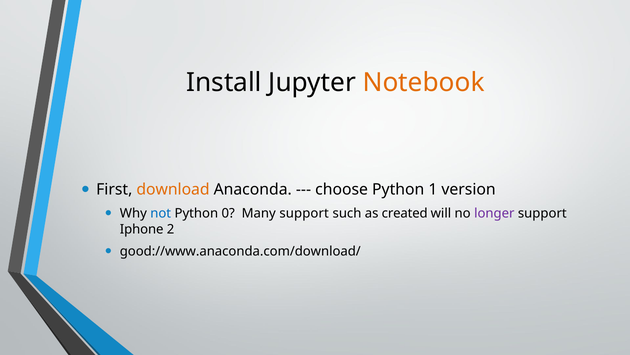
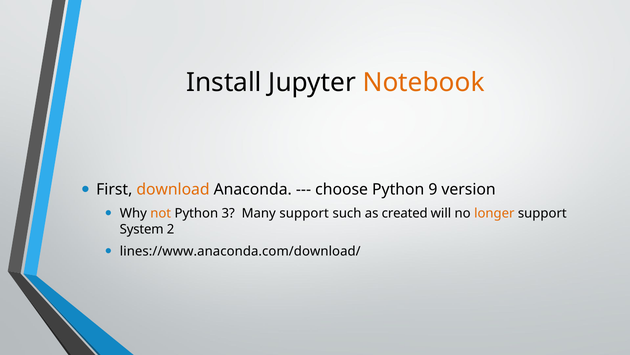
1: 1 -> 9 (433, 189)
not colour: blue -> orange (161, 213)
0: 0 -> 3 (228, 213)
longer colour: purple -> orange (494, 213)
Iphone: Iphone -> System (142, 229)
good://www.anaconda.com/download/: good://www.anaconda.com/download/ -> lines://www.anaconda.com/download/ (240, 251)
